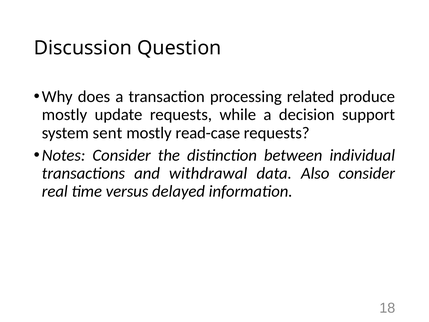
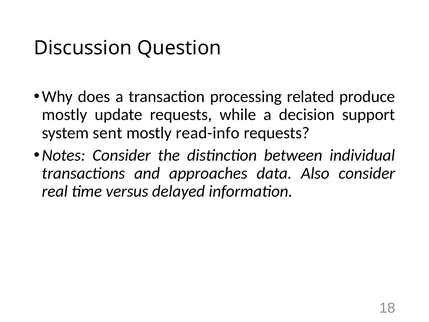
read-case: read-case -> read-info (208, 133)
withdrawal: withdrawal -> approaches (208, 173)
